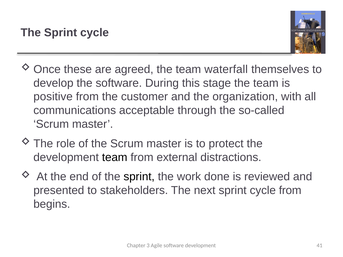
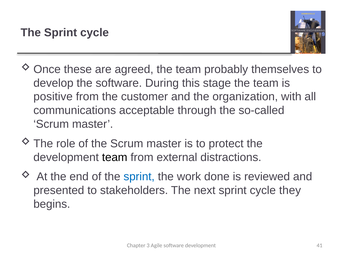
waterfall: waterfall -> probably (226, 69)
sprint colour: black -> blue (139, 177)
cycle from: from -> they (290, 191)
